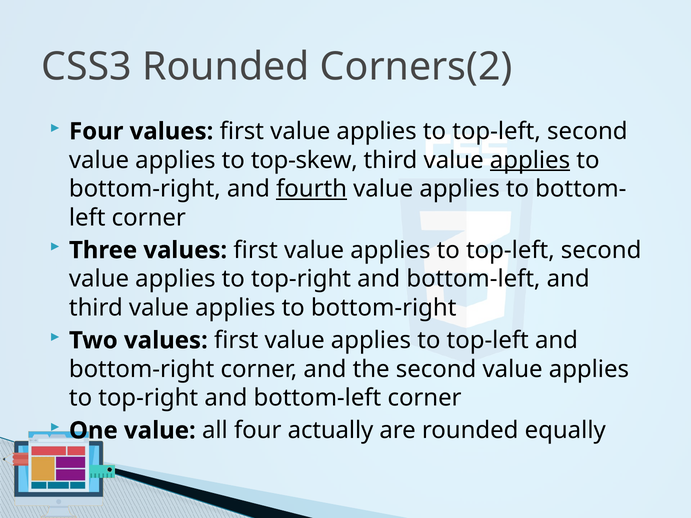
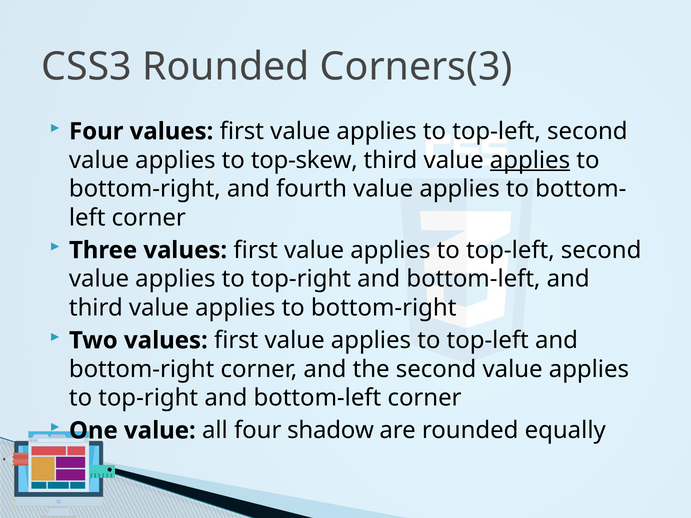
Corners(2: Corners(2 -> Corners(3 (416, 67)
fourth underline: present -> none (312, 189)
actually: actually -> shadow (331, 431)
